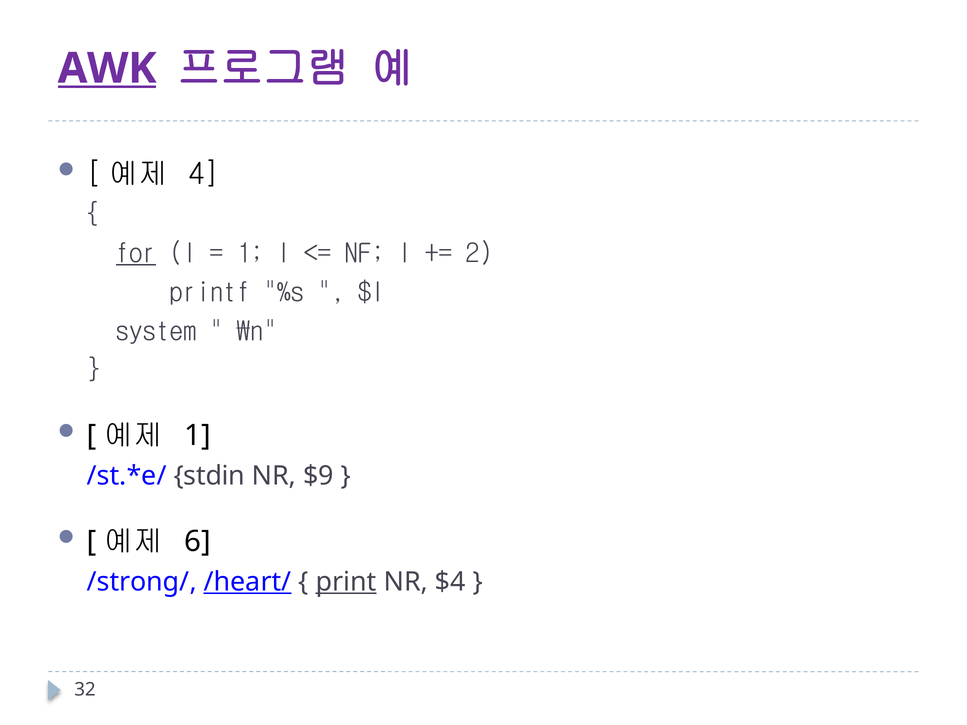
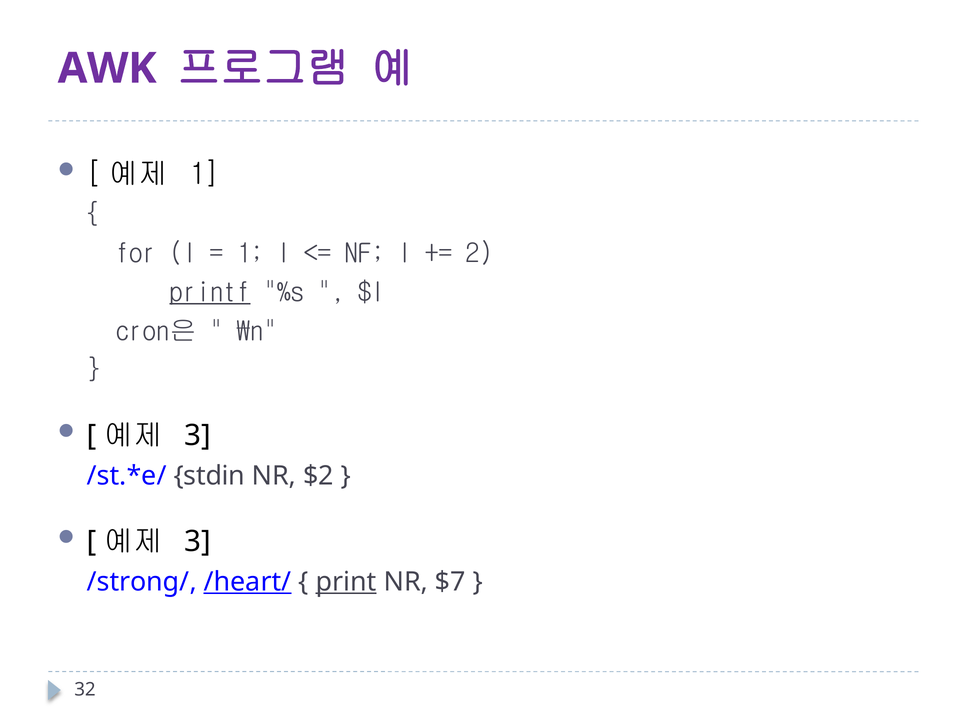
AWK underline: present -> none (107, 69)
4: 4 -> 1 (204, 174)
for underline: present -> none (136, 253)
printf underline: none -> present (210, 292)
system: system -> cron은 (156, 331)
1: 1 -> 3 (198, 436)
$9: $9 -> $2 (318, 476)
6: 6 -> 3 (198, 542)
$4: $4 -> $7 (450, 582)
